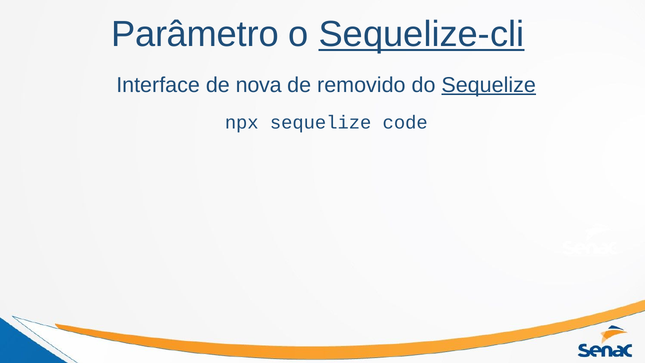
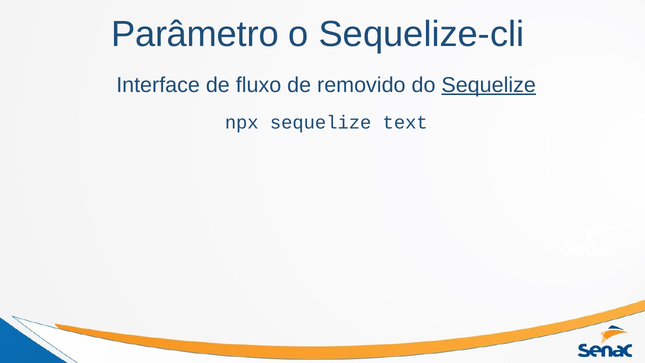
Sequelize-cli underline: present -> none (421, 34)
nova: nova -> fluxo (259, 85)
code: code -> text (405, 122)
